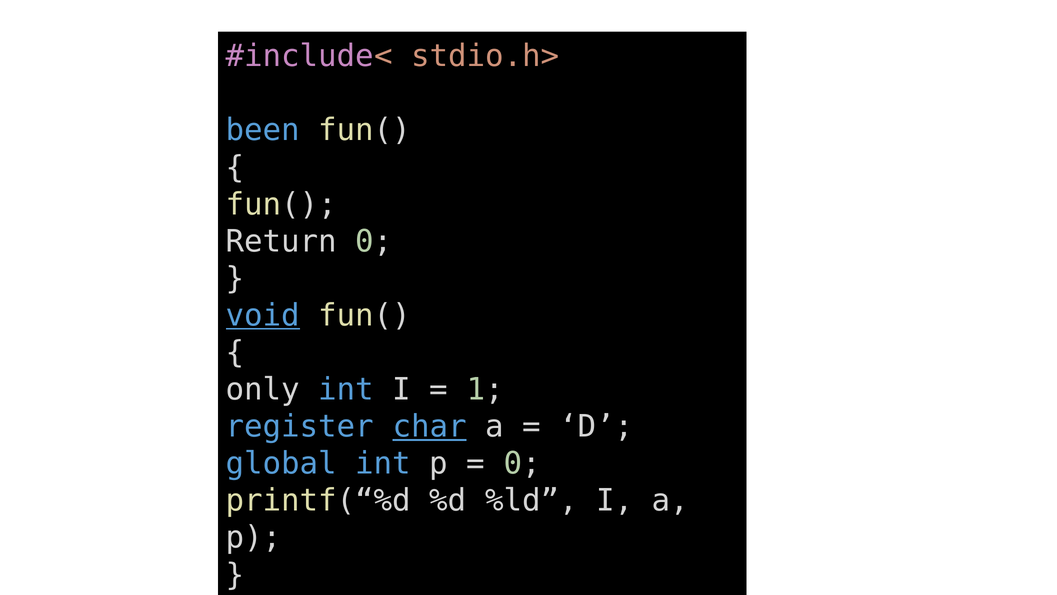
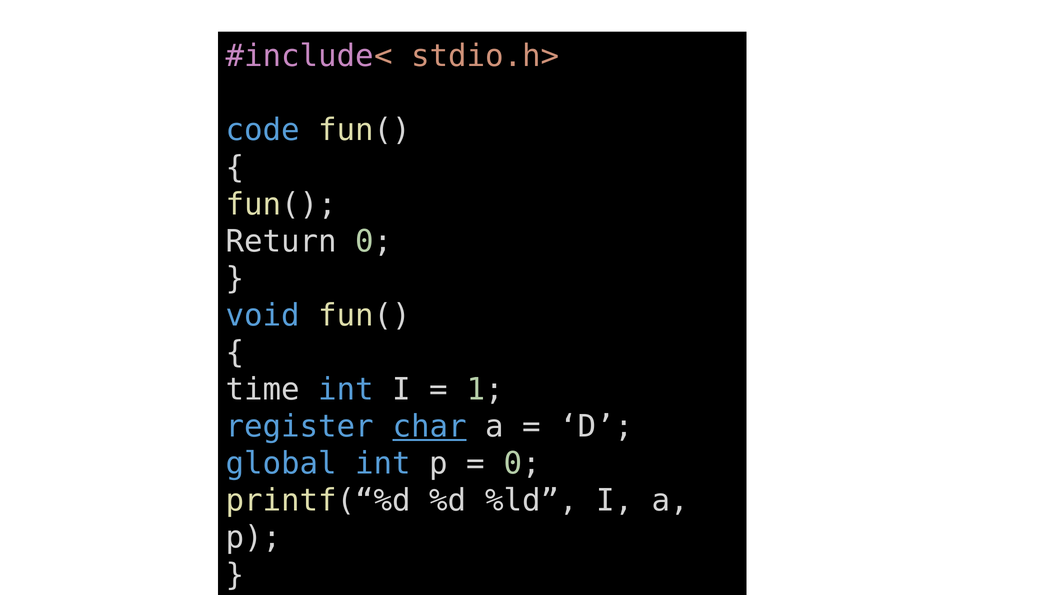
been: been -> code (263, 130)
void underline: present -> none (263, 315)
only: only -> time (263, 389)
